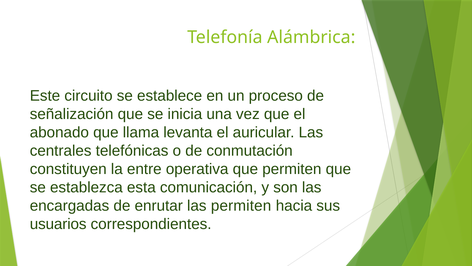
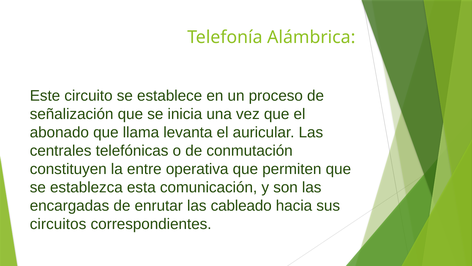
las permiten: permiten -> cableado (241, 205)
usuarios: usuarios -> circuitos (58, 224)
